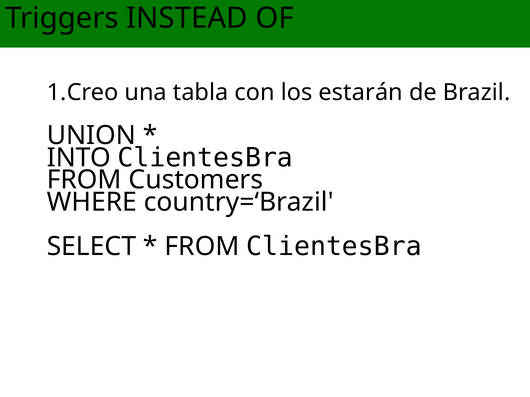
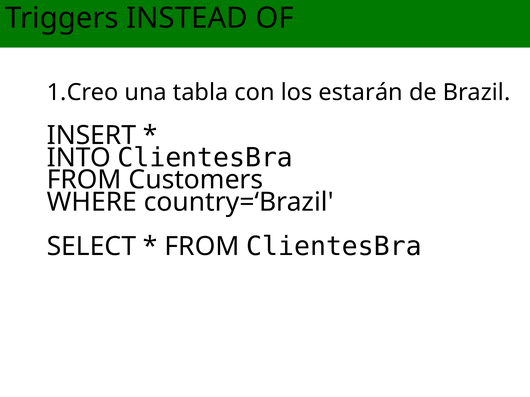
UNION: UNION -> INSERT (91, 136)
